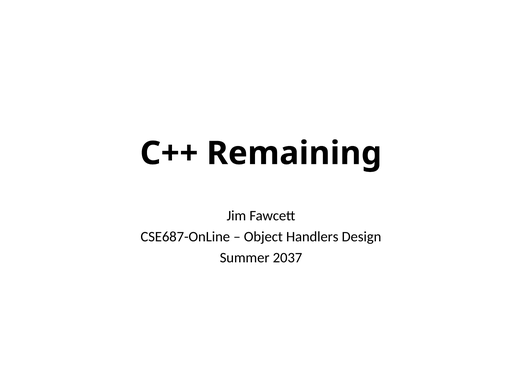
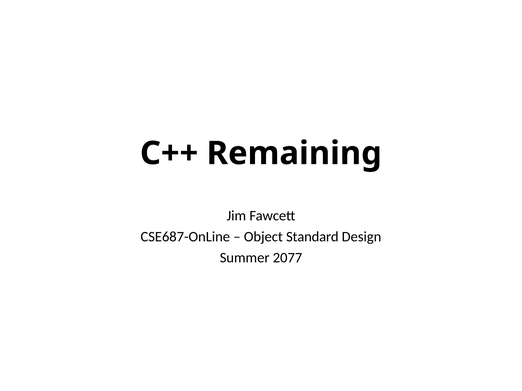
Handlers: Handlers -> Standard (312, 237)
2037: 2037 -> 2077 (287, 258)
